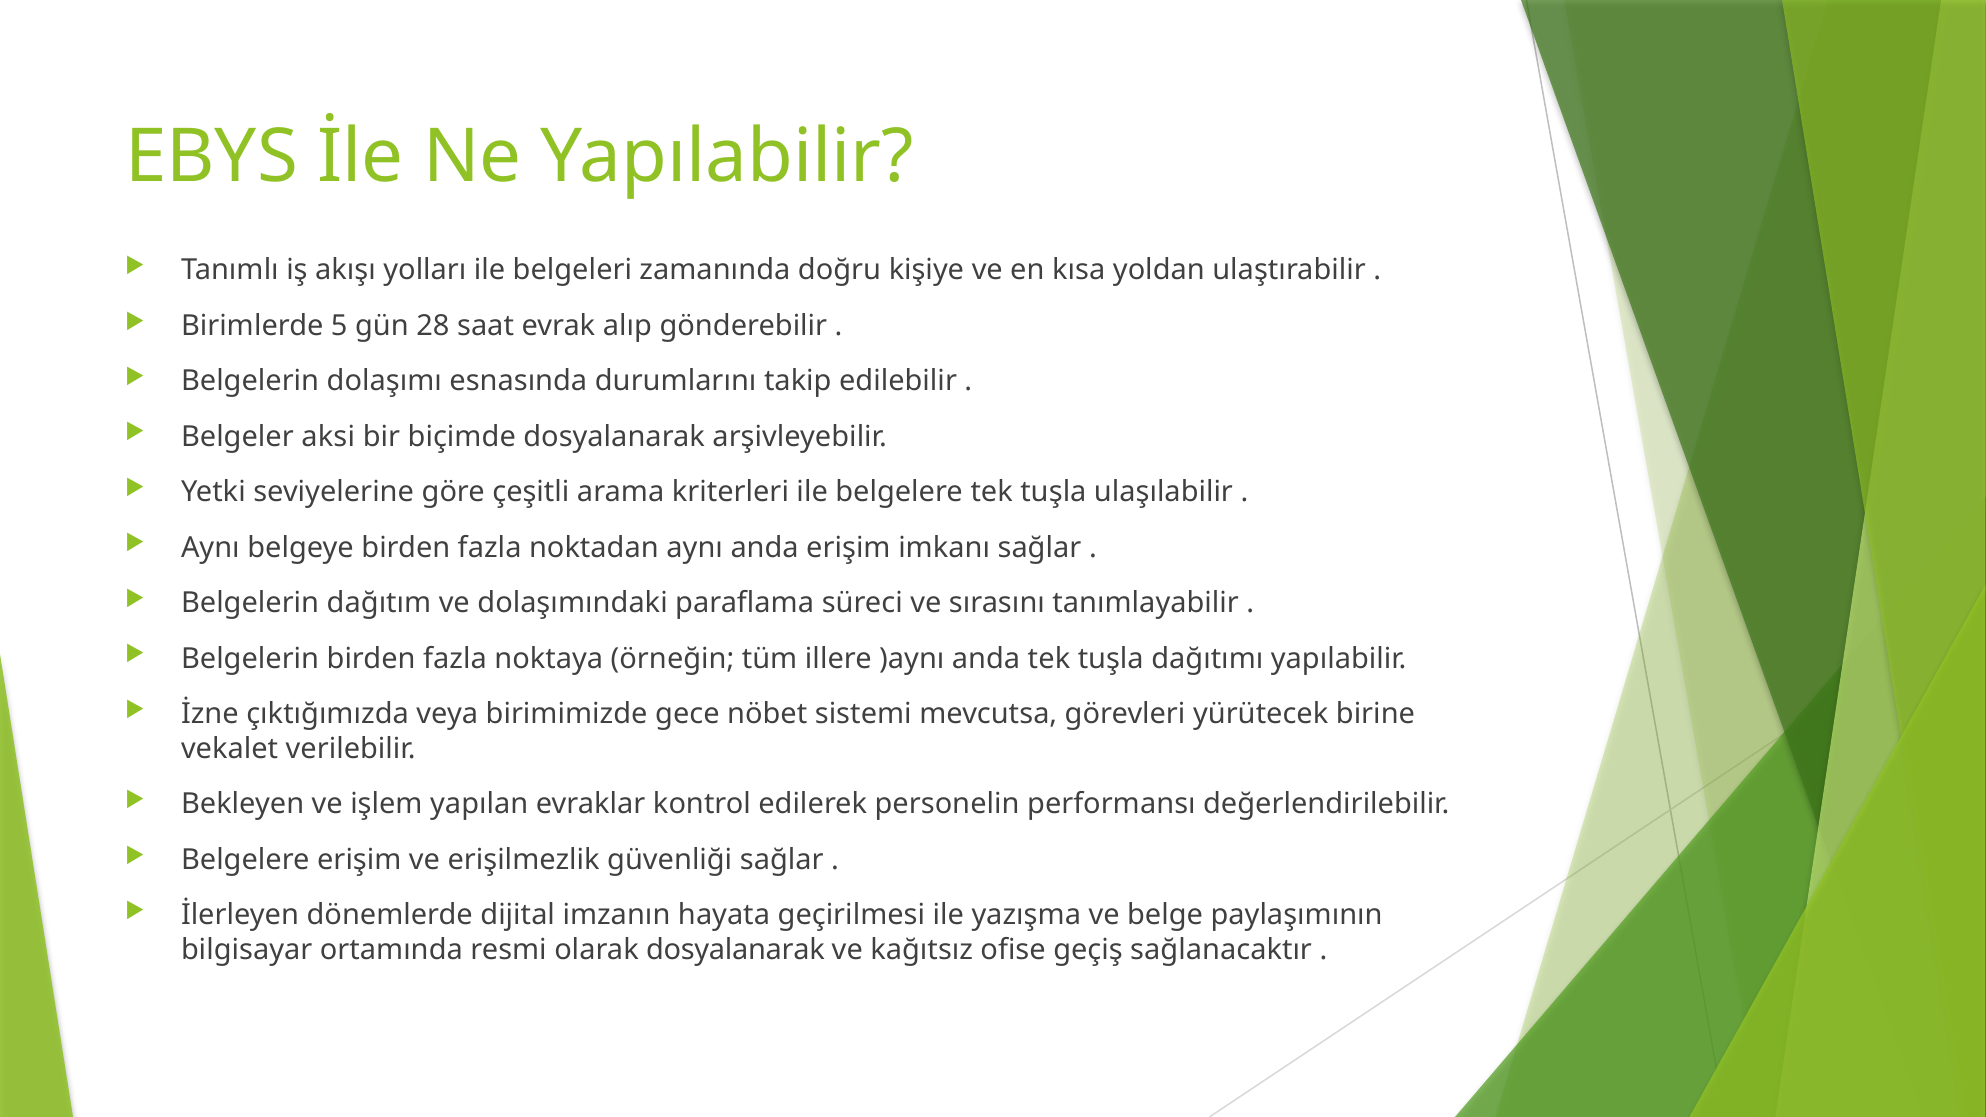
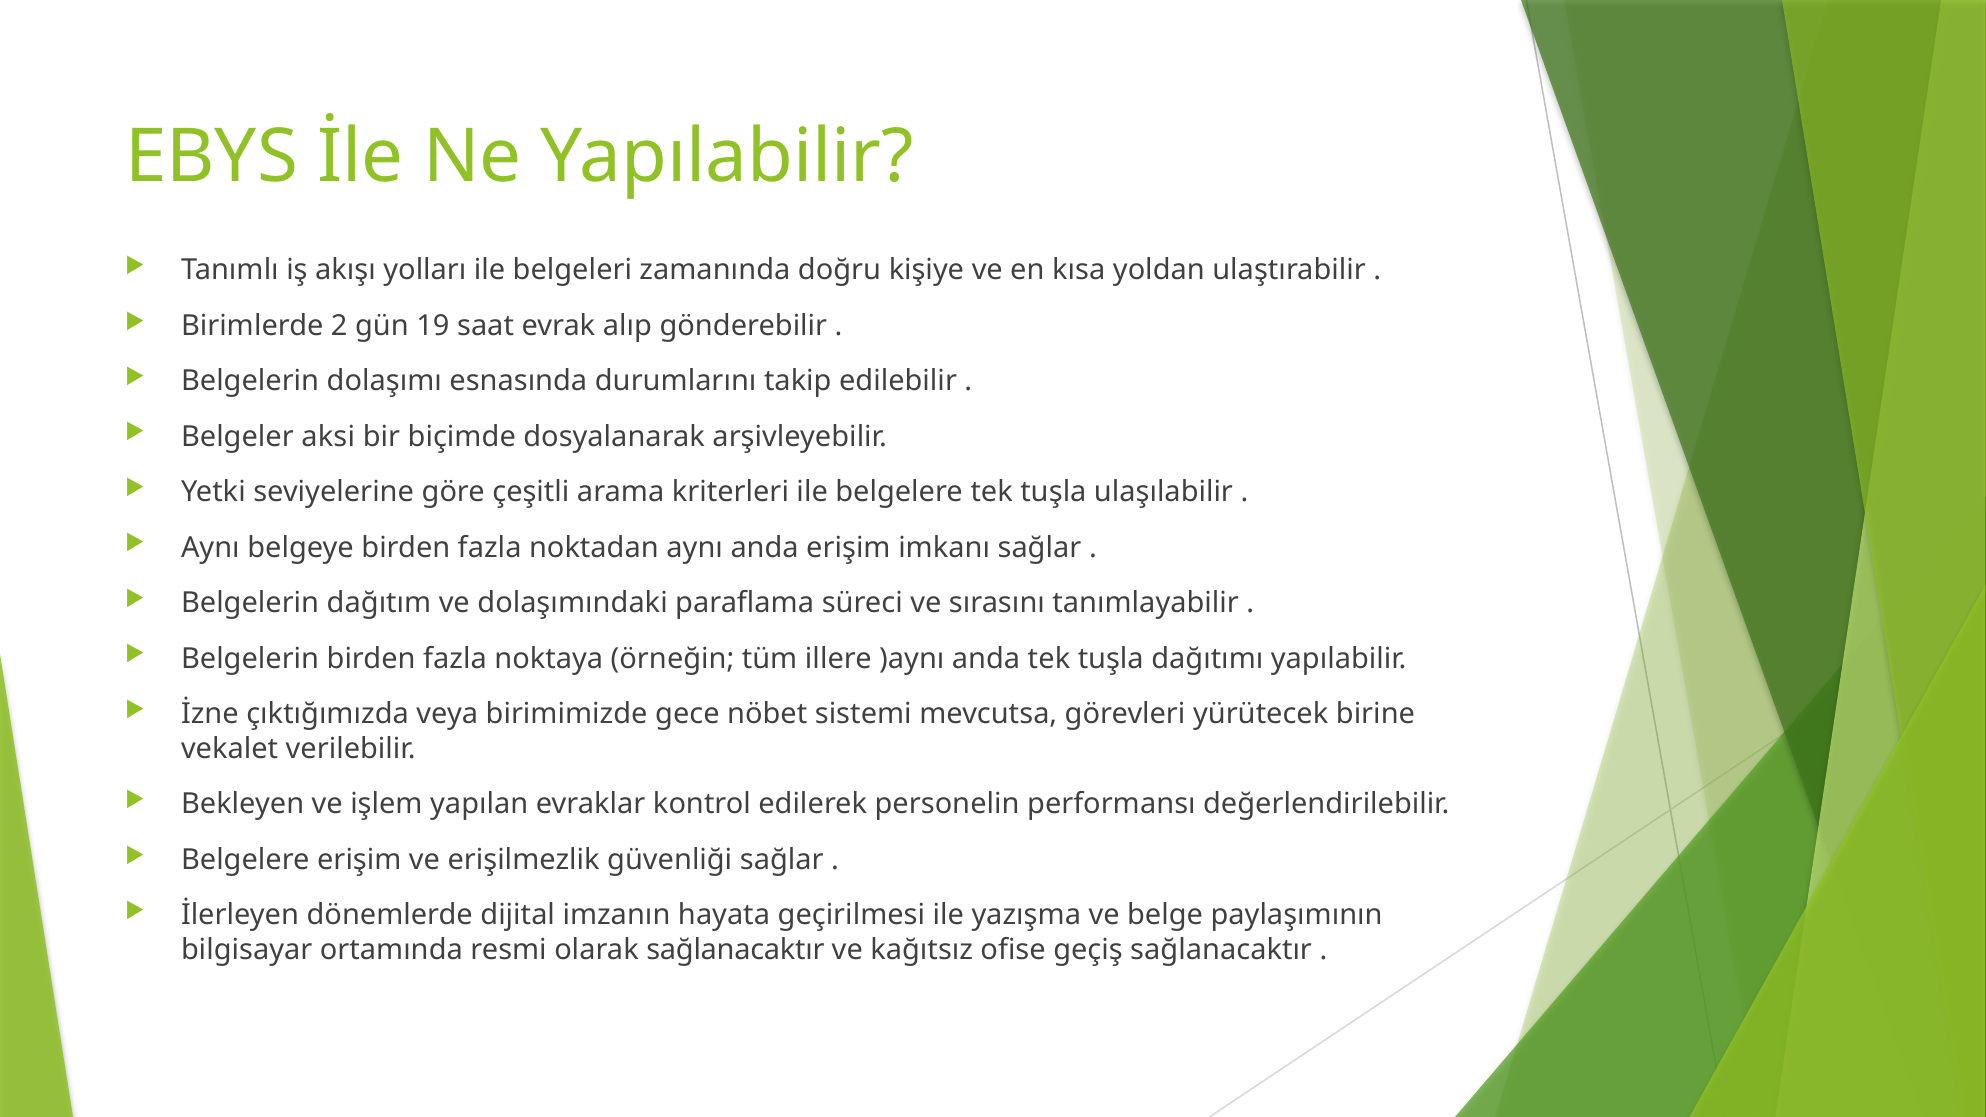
5: 5 -> 2 (339, 326)
28: 28 -> 19 (433, 326)
olarak dosyalanarak: dosyalanarak -> sağlanacaktır (735, 950)
